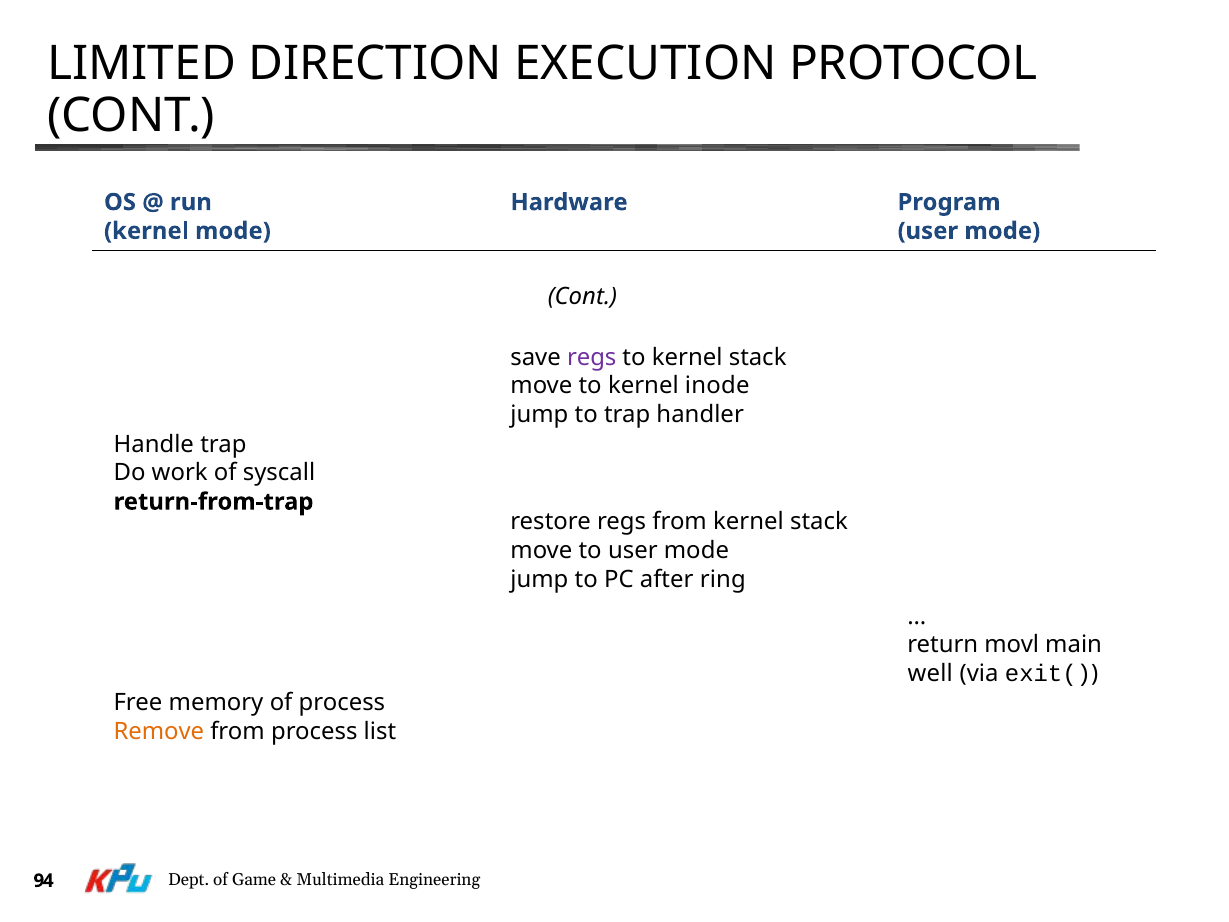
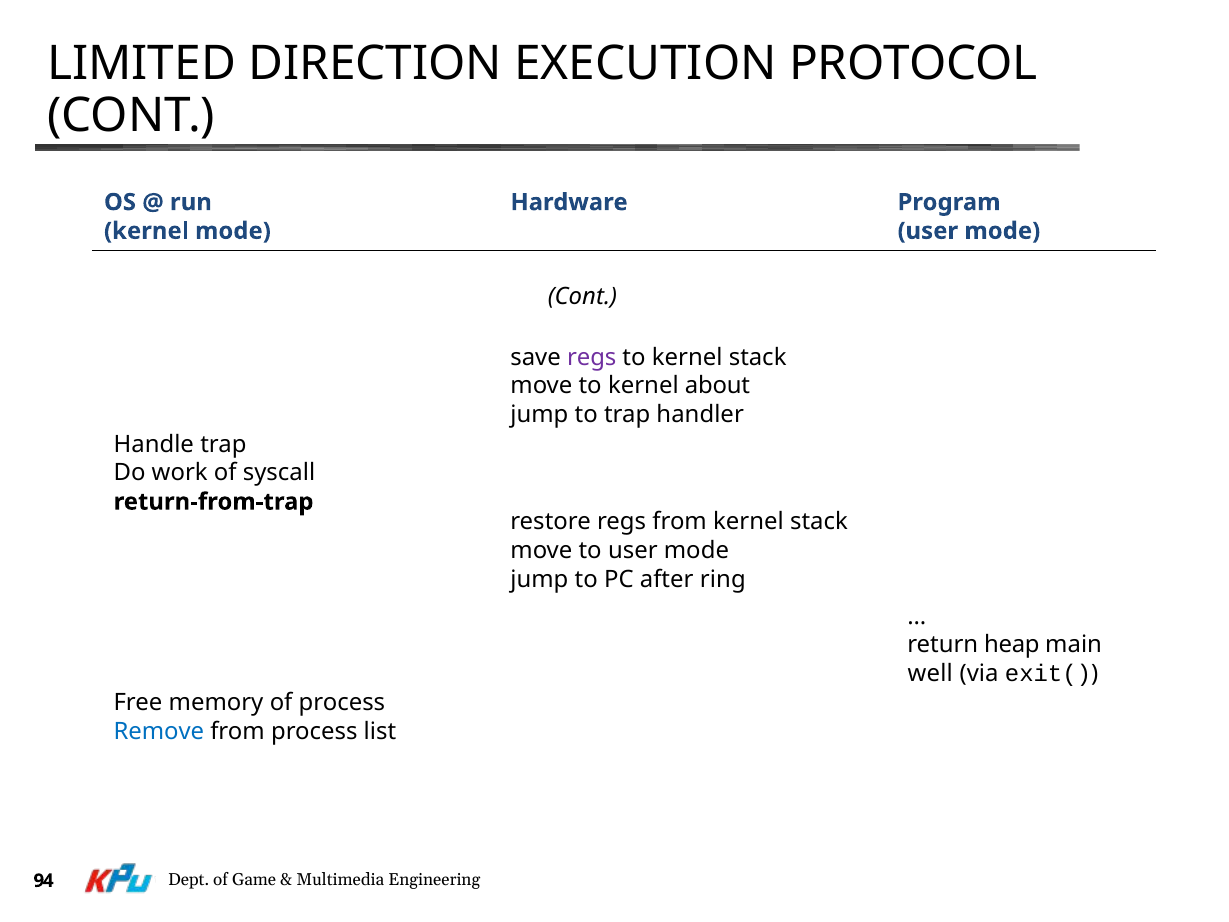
inode: inode -> about (717, 386)
movl: movl -> heap (1012, 645)
Remove colour: orange -> blue (159, 732)
